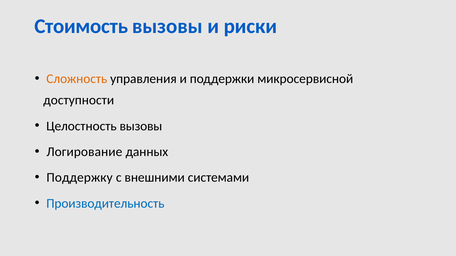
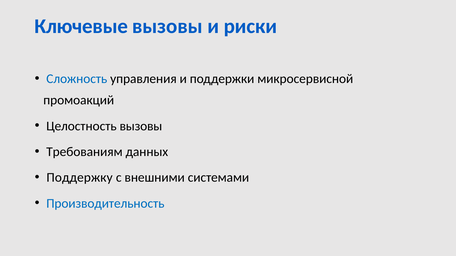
Стоимость: Стоимость -> Ключевые (81, 26)
Сложность colour: orange -> blue (77, 79)
доступности: доступности -> промоакций (79, 100)
Логирование: Логирование -> Требованиям (84, 152)
